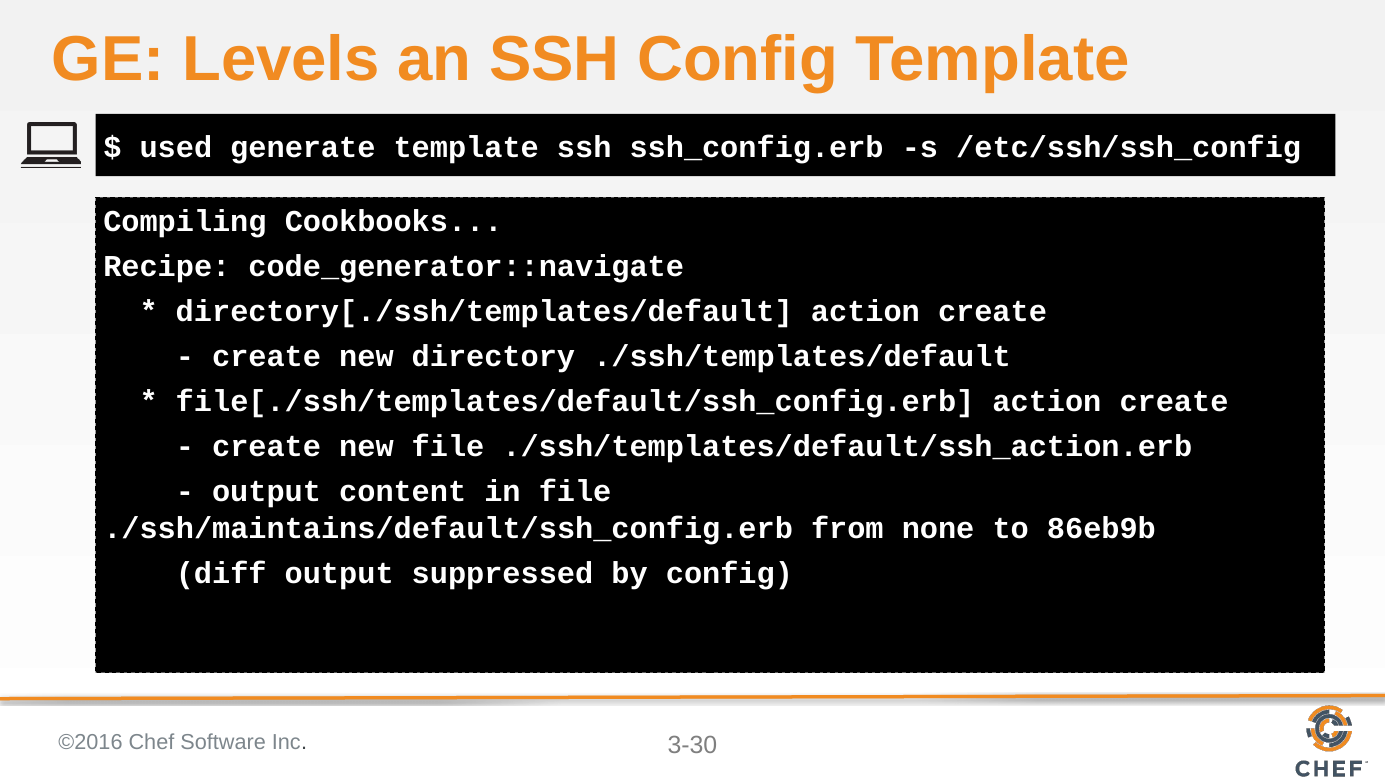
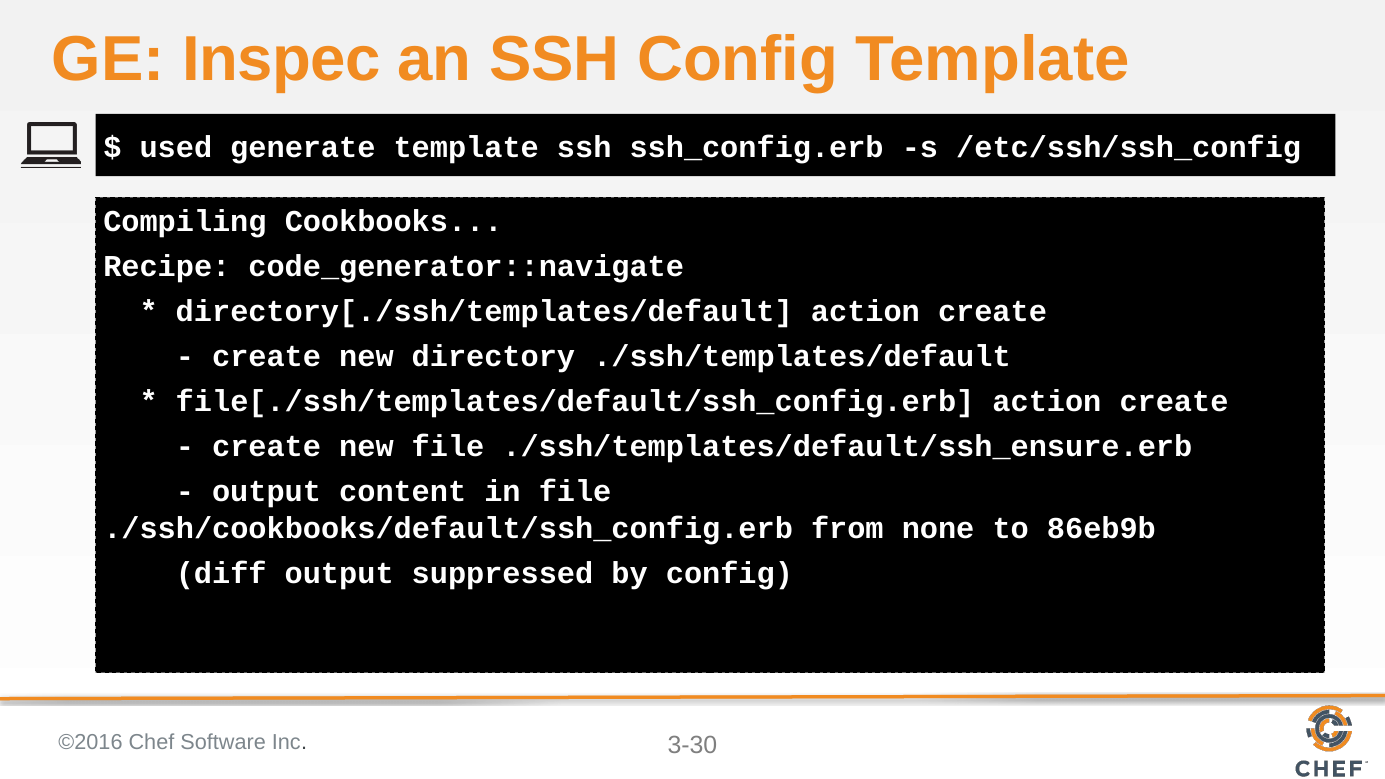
Levels: Levels -> Inspec (281, 60)
./ssh/templates/default/ssh_action.erb: ./ssh/templates/default/ssh_action.erb -> ./ssh/templates/default/ssh_ensure.erb (847, 447)
./ssh/maintains/default/ssh_config.erb: ./ssh/maintains/default/ssh_config.erb -> ./ssh/cookbooks/default/ssh_config.erb (448, 528)
